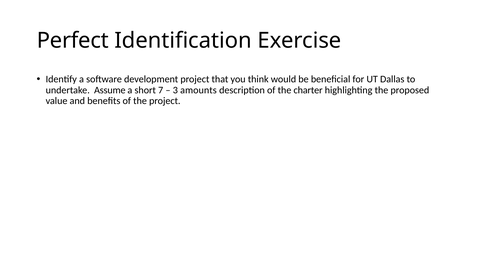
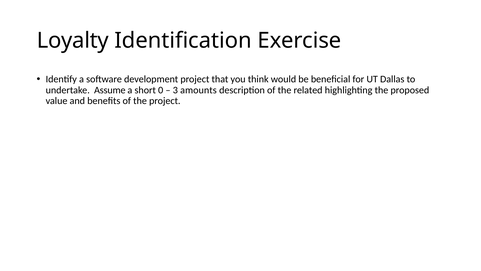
Perfect: Perfect -> Loyalty (73, 40)
7: 7 -> 0 (161, 90)
charter: charter -> related (308, 90)
